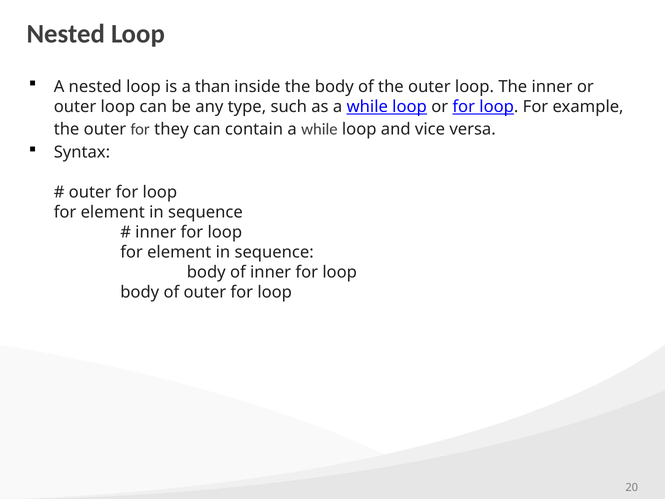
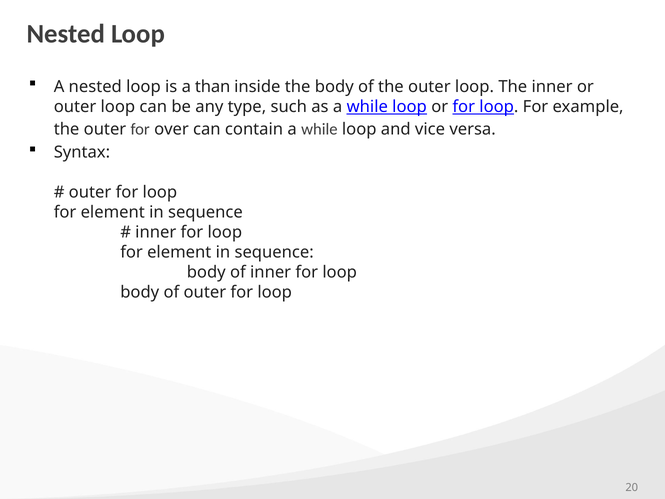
they: they -> over (172, 129)
